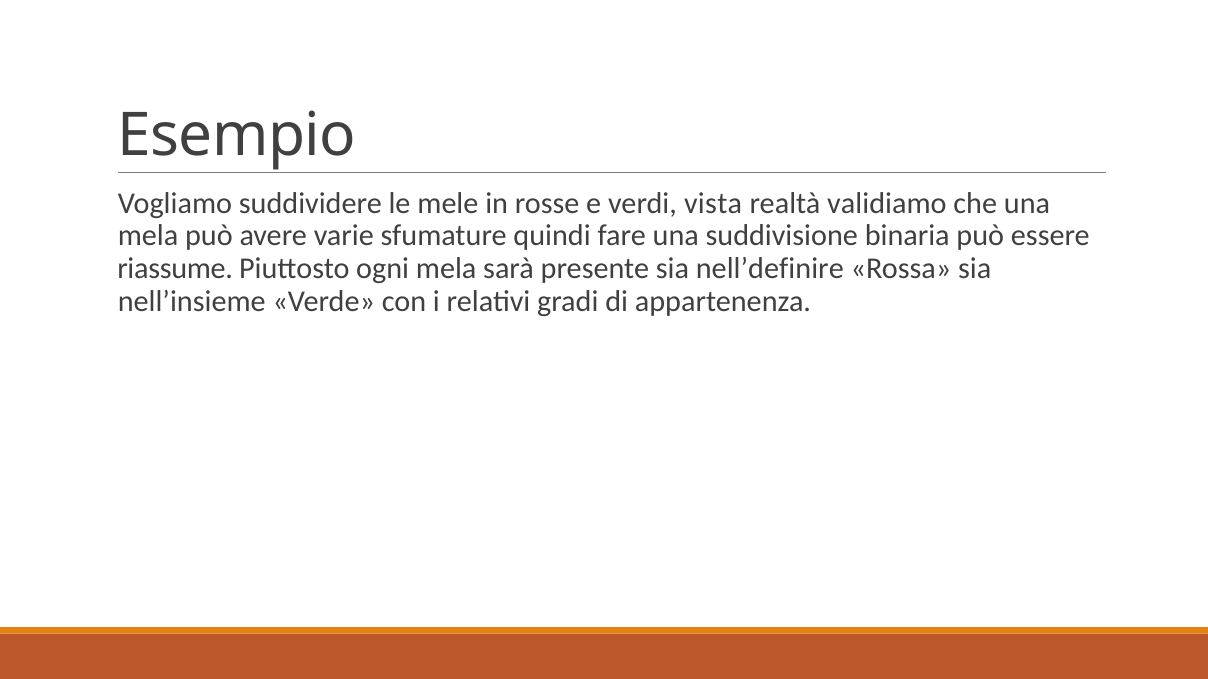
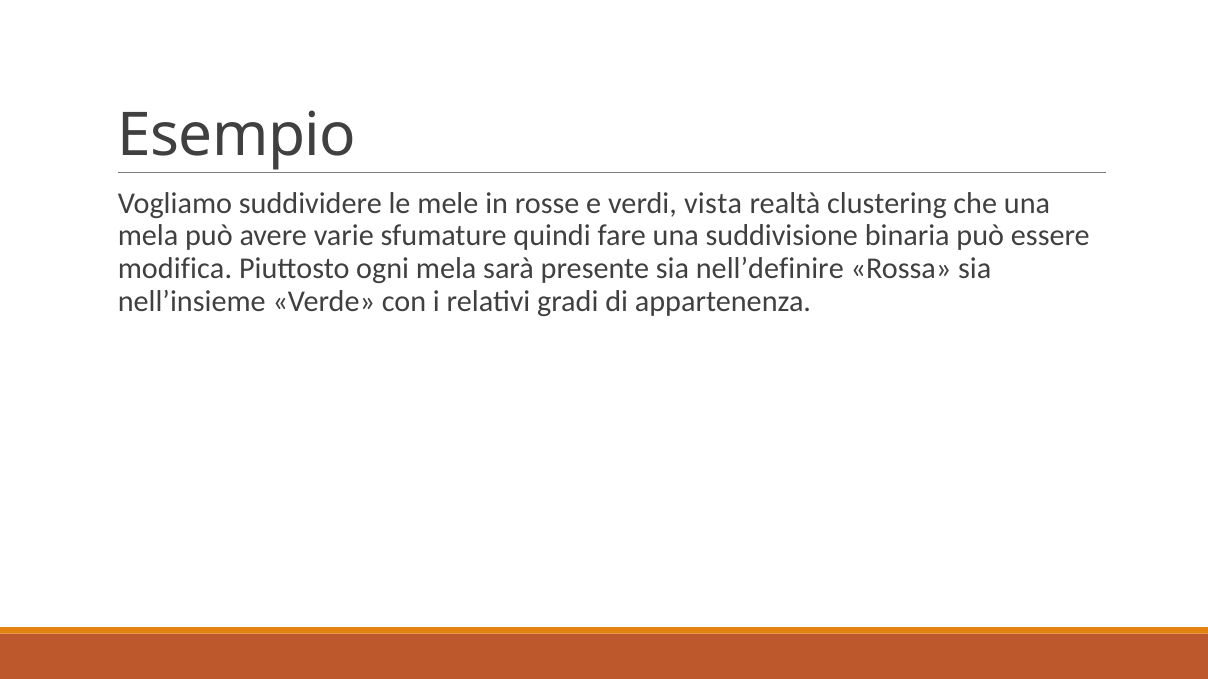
validiamo: validiamo -> clustering (887, 204)
riassume: riassume -> modifica (175, 269)
